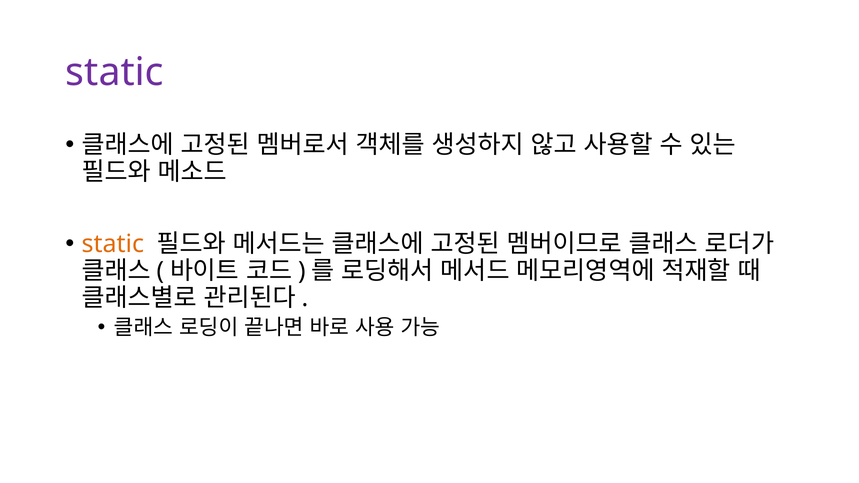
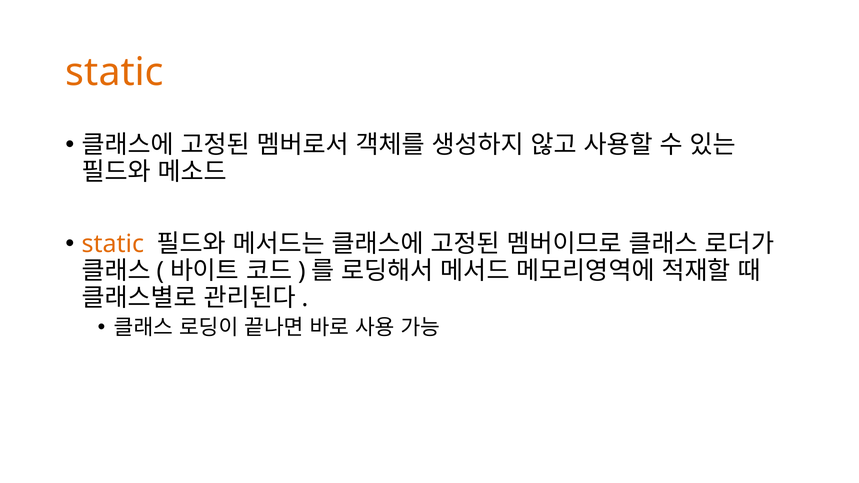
static colour: purple -> orange (115, 72)
